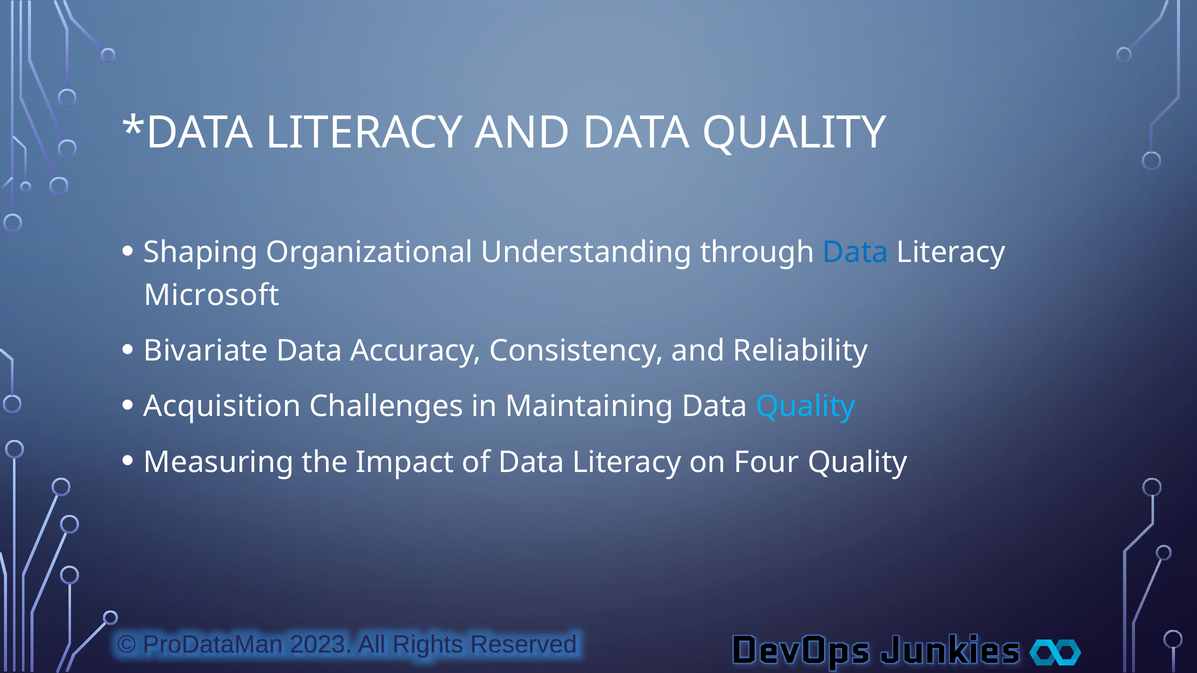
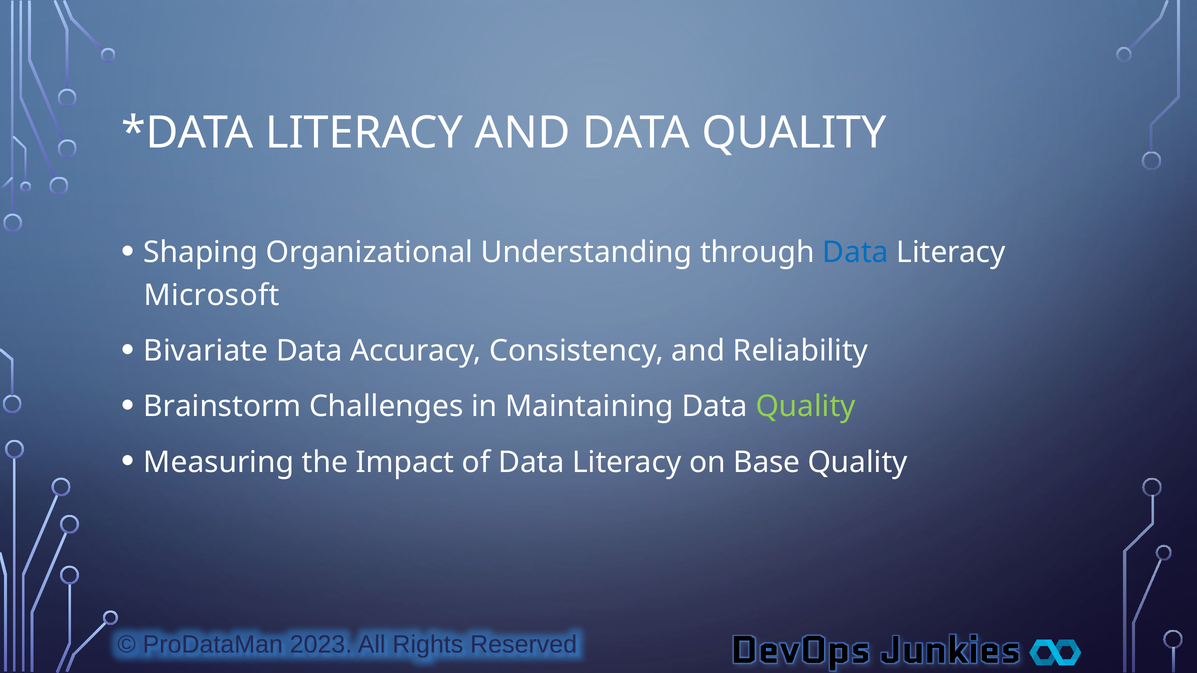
Acquisition: Acquisition -> Brainstorm (222, 407)
Quality colour: light blue -> light green (806, 407)
Four: Four -> Base (767, 462)
